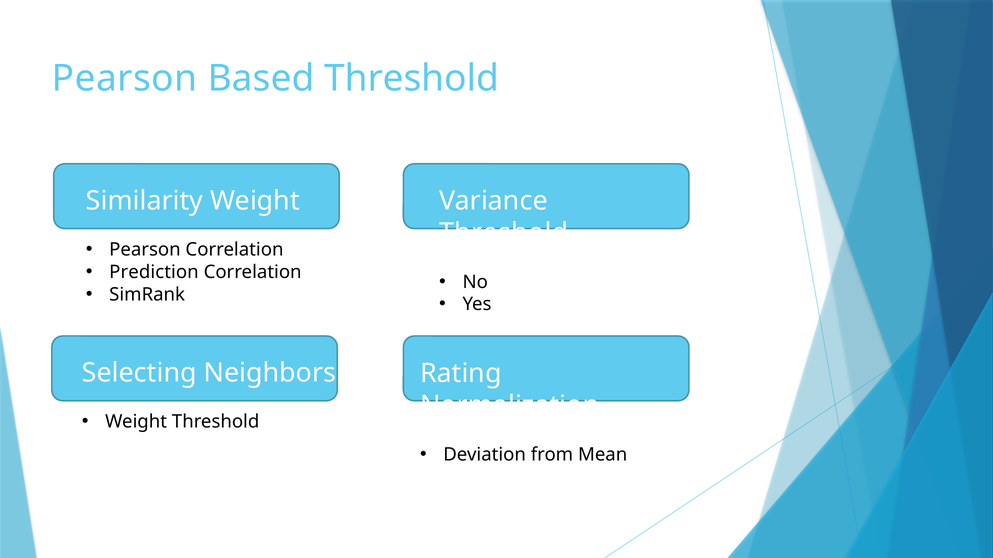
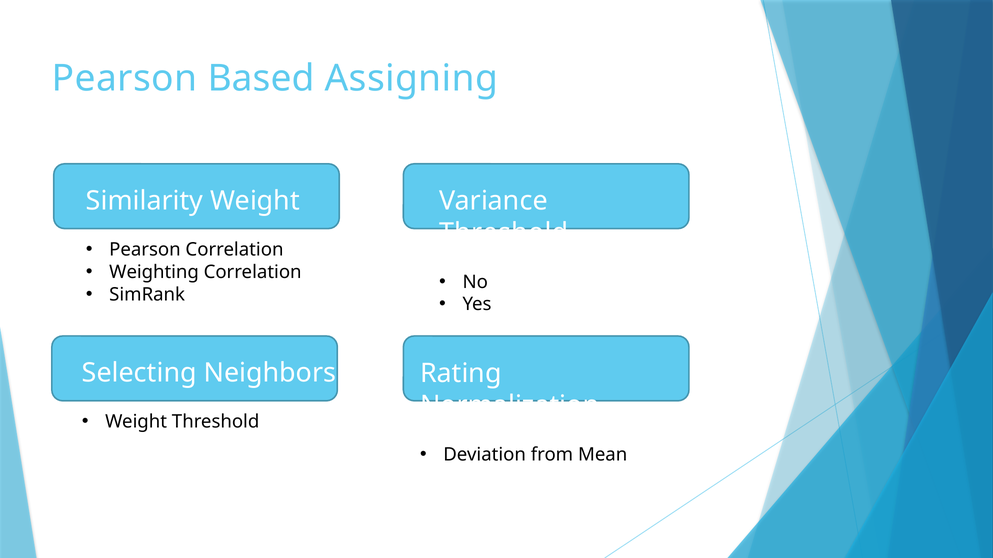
Based Threshold: Threshold -> Assigning (411, 78)
Prediction: Prediction -> Weighting (154, 272)
